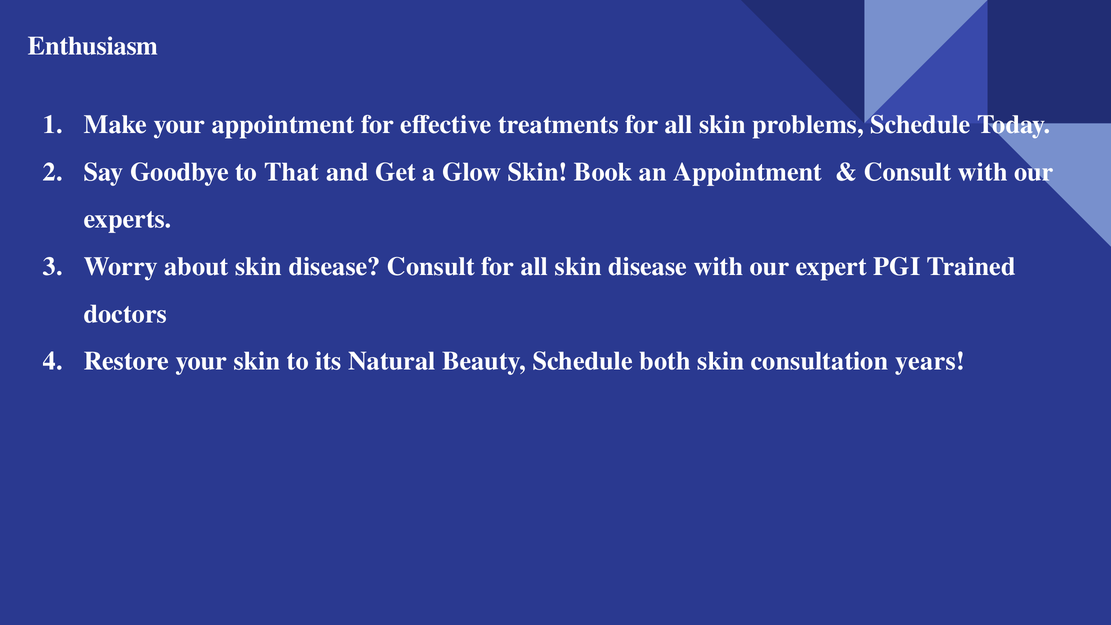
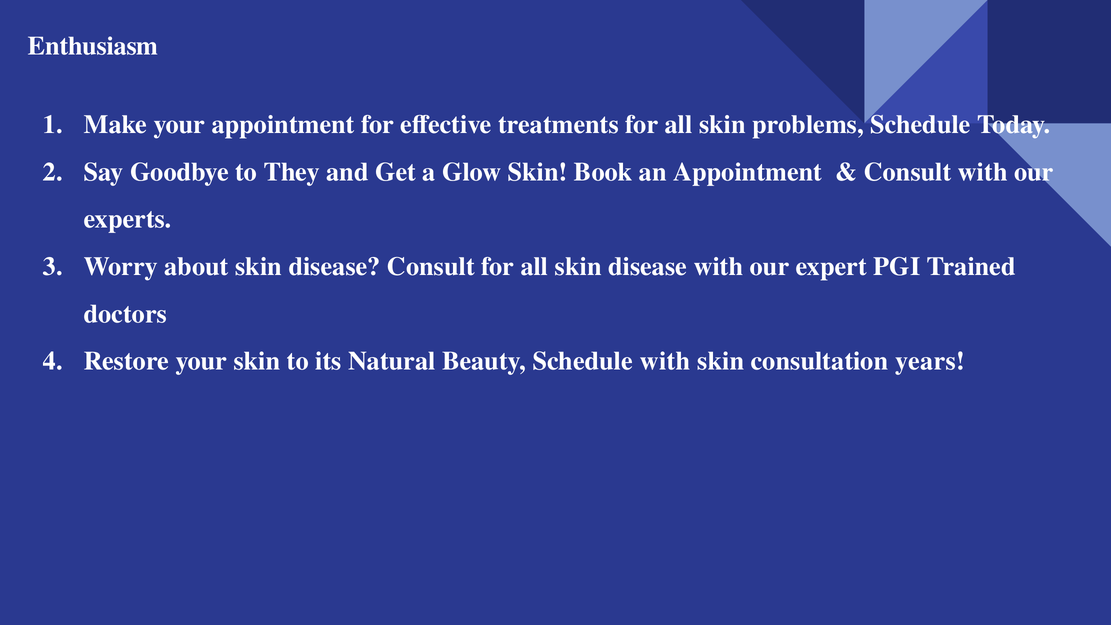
That: That -> They (292, 172)
Schedule both: both -> with (665, 361)
